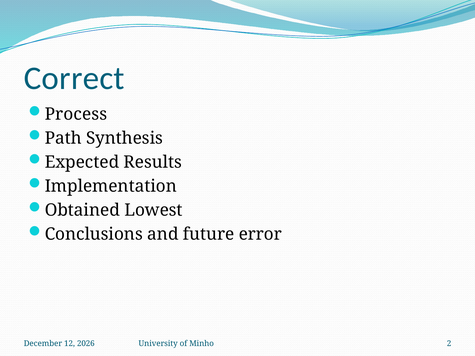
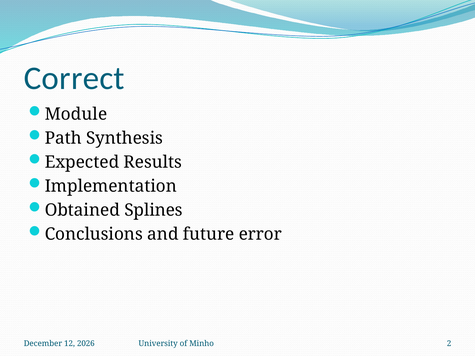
Process: Process -> Module (76, 114)
Lowest: Lowest -> Splines (153, 210)
